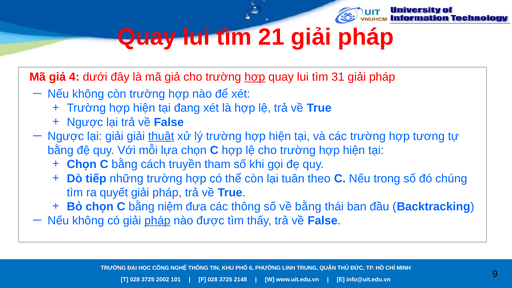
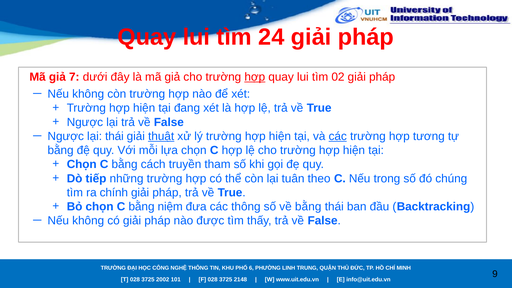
21: 21 -> 24 (271, 37)
4: 4 -> 7 (74, 77)
31: 31 -> 02 (338, 77)
lại giải: giải -> thái (114, 136)
các underline: none -> present (338, 136)
quyết: quyết -> chính (114, 193)
pháp underline: present -> none (157, 221)
